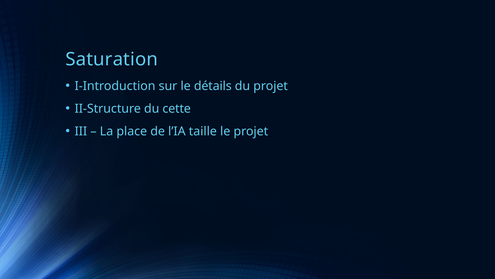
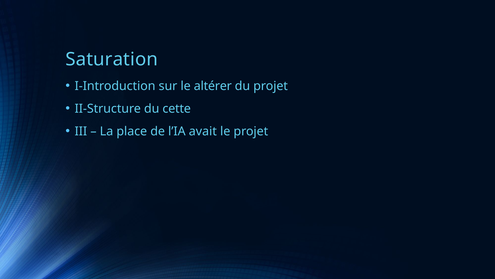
détails: détails -> altérer (213, 86)
taille: taille -> avait (203, 131)
